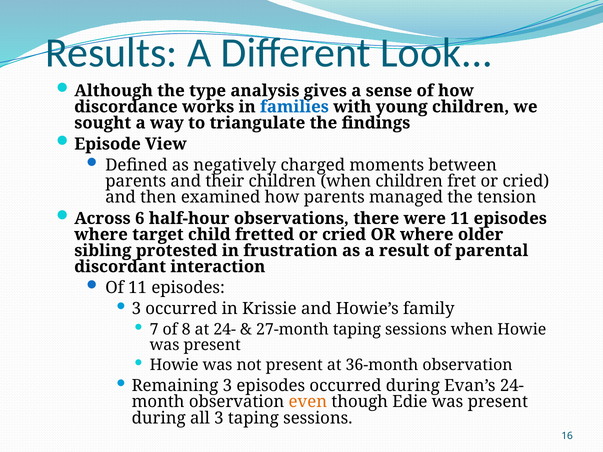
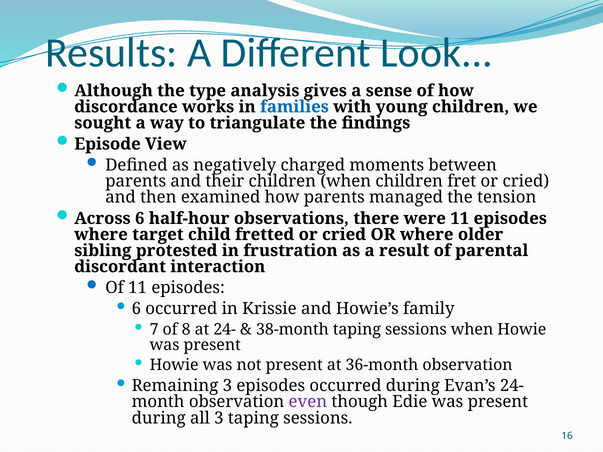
3: 3 -> 6 (136, 309)
27-month: 27-month -> 38-month (292, 330)
even colour: orange -> purple (308, 402)
